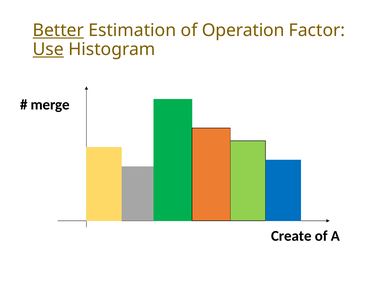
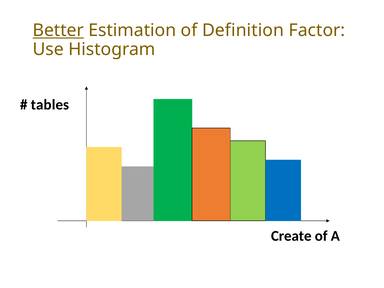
Operation: Operation -> Definition (243, 30)
Use underline: present -> none (48, 49)
merge: merge -> tables (50, 105)
